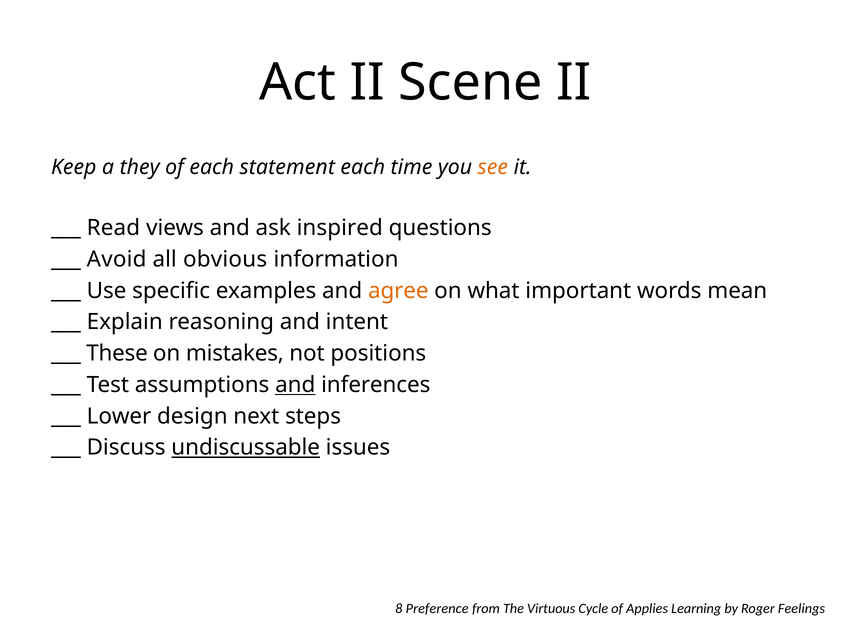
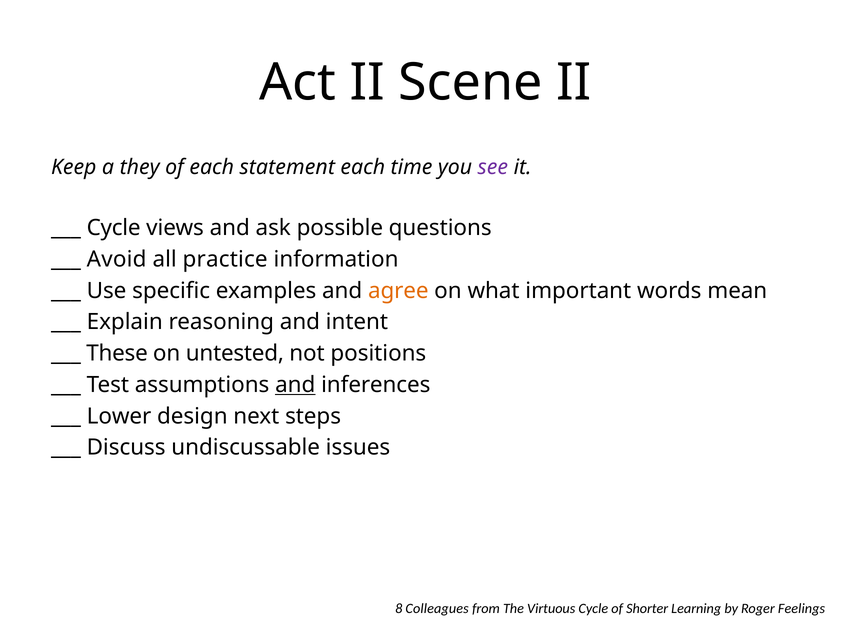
see colour: orange -> purple (493, 167)
Read: Read -> Cycle (114, 228)
inspired: inspired -> possible (340, 228)
obvious: obvious -> practice (225, 259)
mistakes: mistakes -> untested (235, 354)
undiscussable underline: present -> none (246, 448)
Preference: Preference -> Colleagues (437, 609)
Applies: Applies -> Shorter (647, 609)
